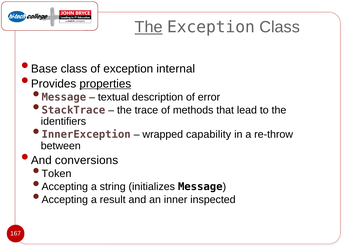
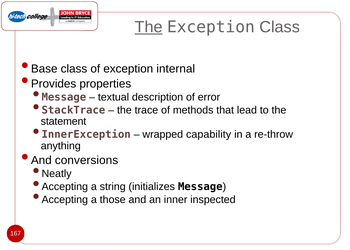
properties underline: present -> none (105, 84)
identifiers: identifiers -> statement (63, 121)
between: between -> anything (61, 146)
Token: Token -> Neatly (57, 174)
result: result -> those (113, 200)
